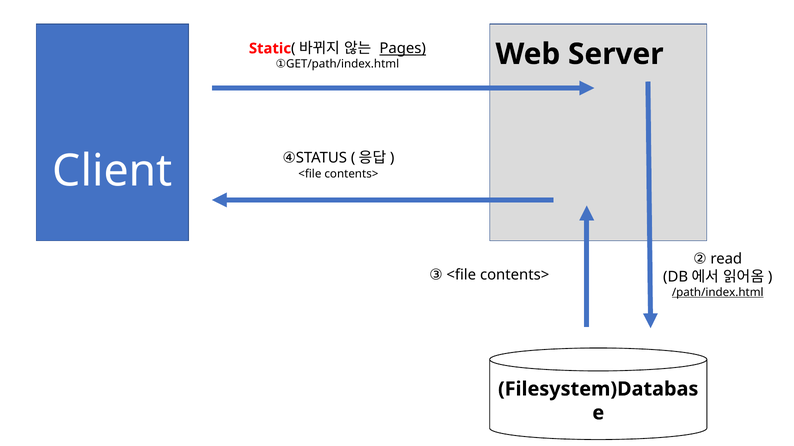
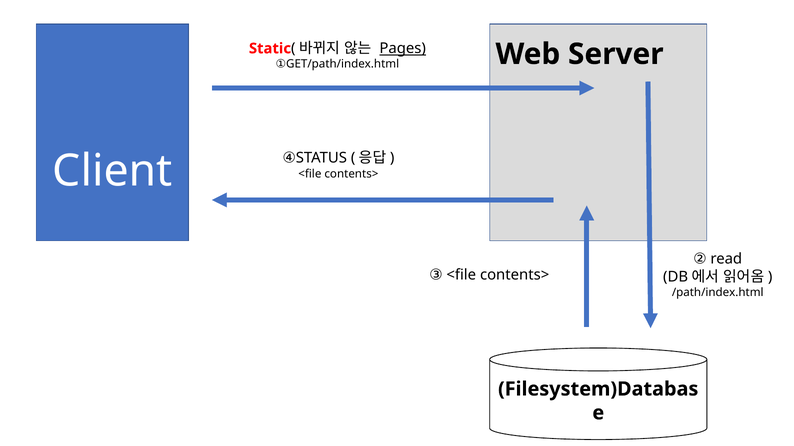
/path/index.html underline: present -> none (718, 293)
